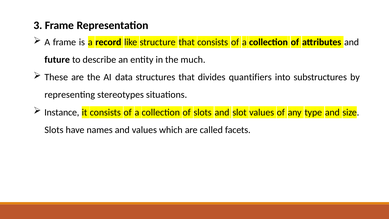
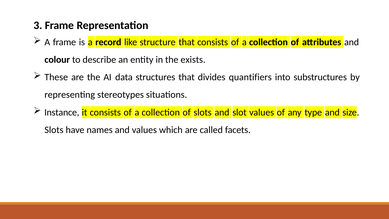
future: future -> colour (57, 60)
much: much -> exists (193, 60)
